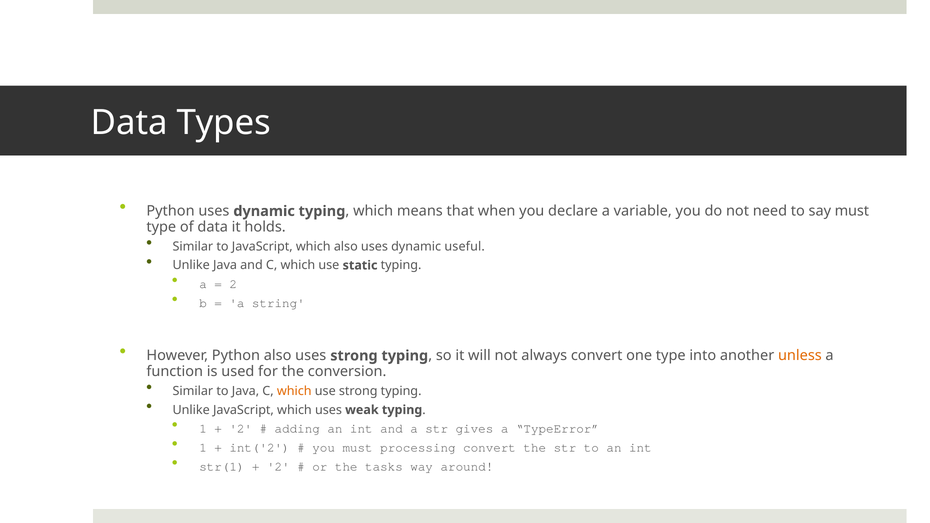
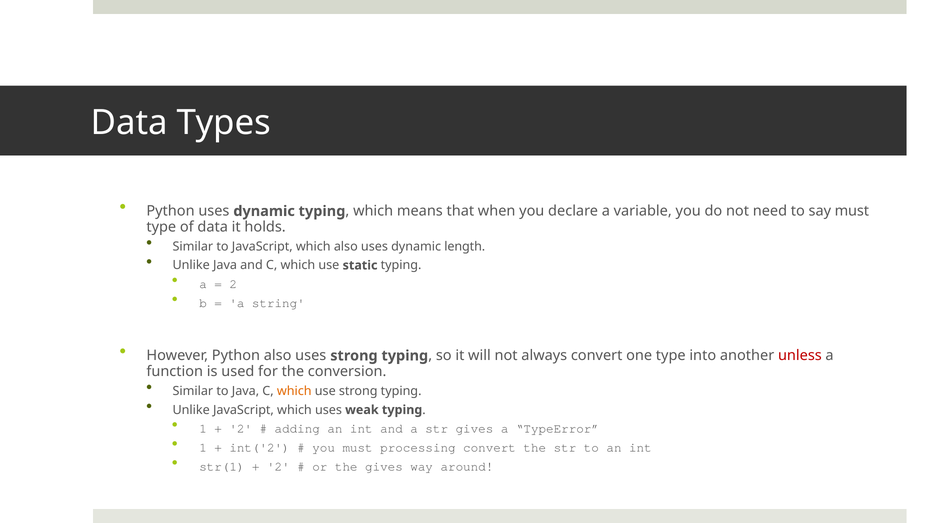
useful: useful -> length (465, 247)
unless colour: orange -> red (800, 356)
the tasks: tasks -> gives (384, 466)
